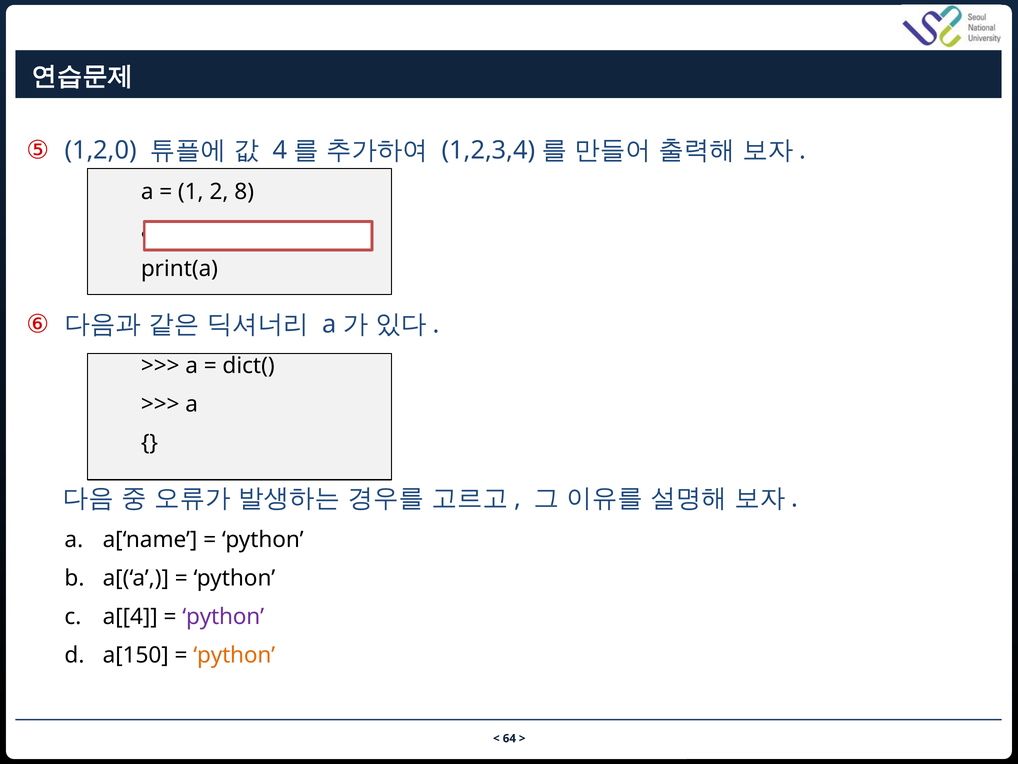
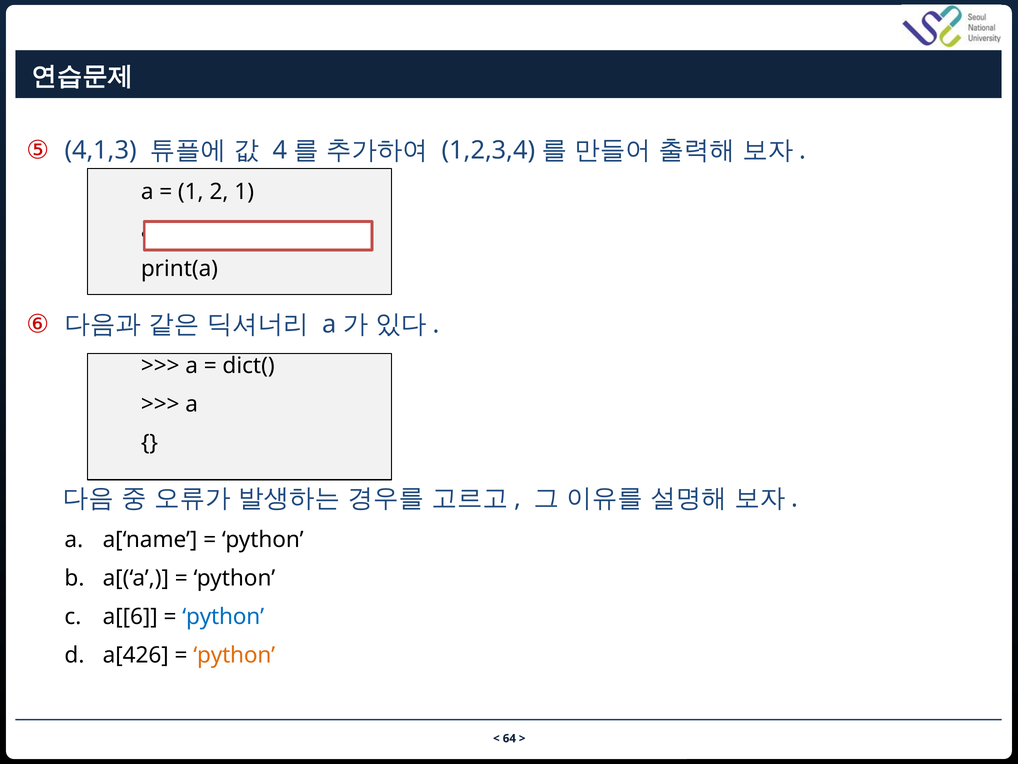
1,2,0: 1,2,0 -> 4,1,3 (101, 150)
2 8: 8 -> 1 (244, 192)
a[[4: a[[4 -> a[[6 (130, 616)
python colour: purple -> blue (223, 616)
a[150: a[150 -> a[426 (136, 655)
